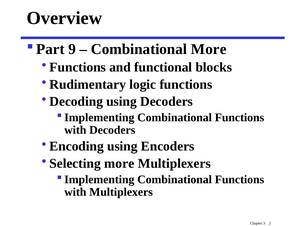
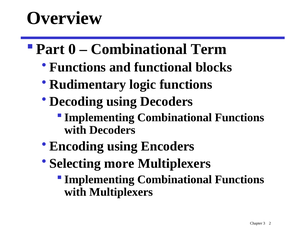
9: 9 -> 0 (72, 49)
Combinational More: More -> Term (209, 49)
